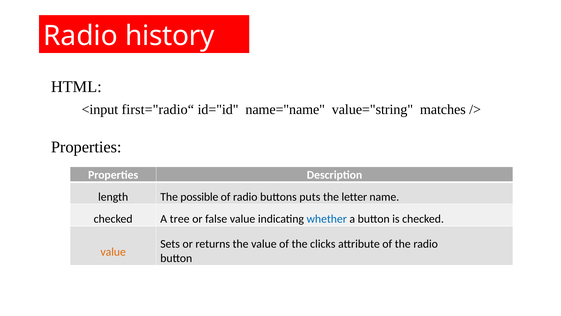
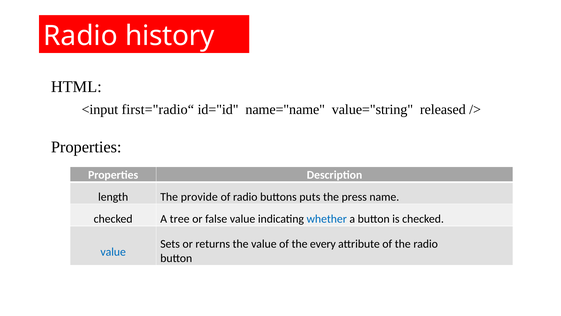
matches: matches -> released (443, 109)
possible: possible -> provide (199, 197)
letter: letter -> press (354, 197)
clicks: clicks -> every (323, 243)
value colour: orange -> blue (113, 252)
